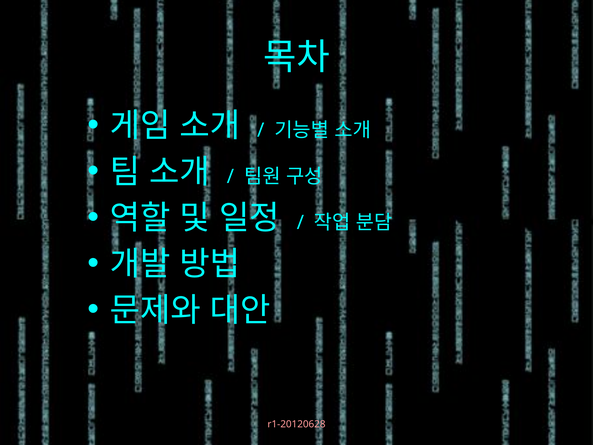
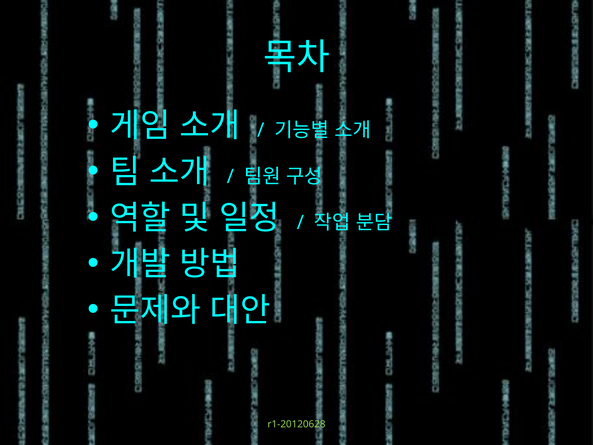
r1-20120628 colour: pink -> light green (296, 424)
